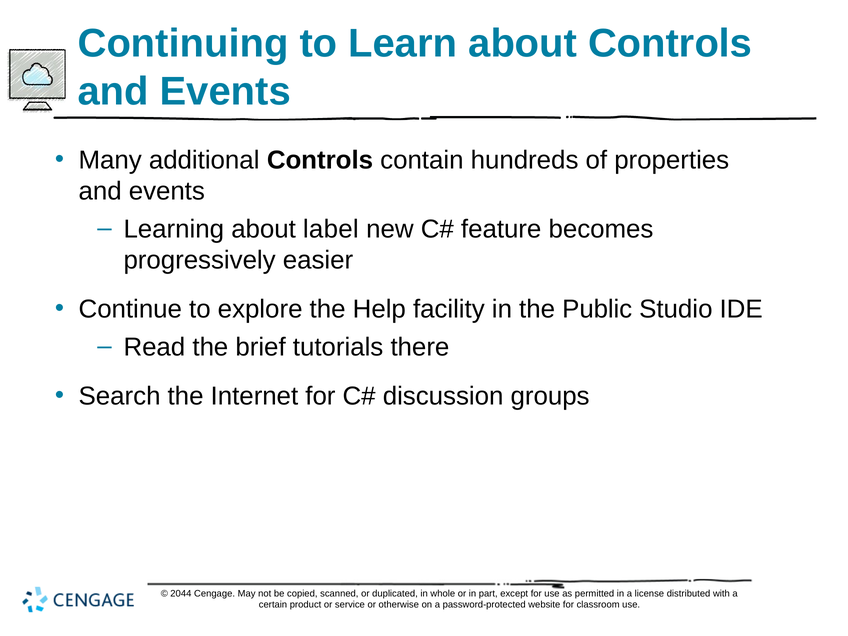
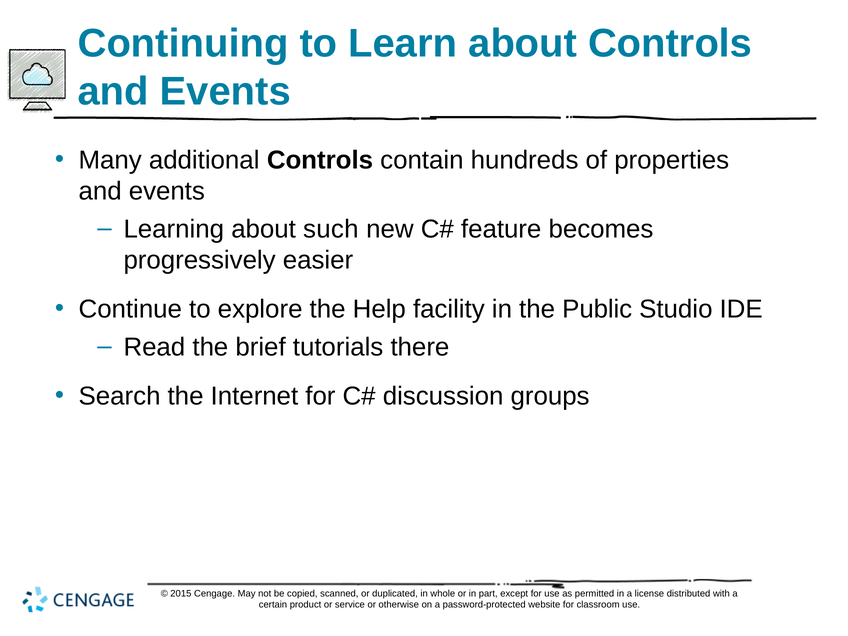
label: label -> such (331, 229)
2044: 2044 -> 2015 (181, 594)
